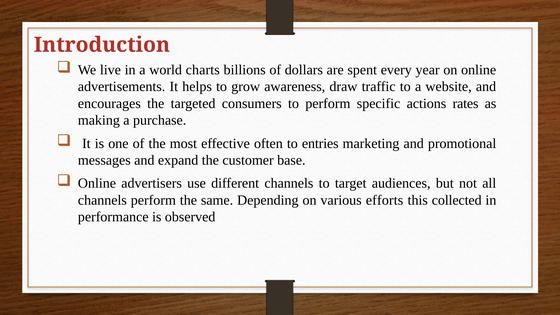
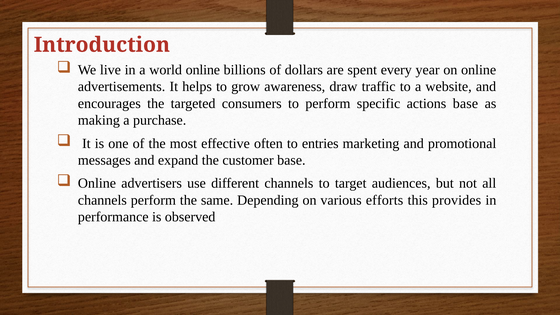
world charts: charts -> online (203, 70)
actions rates: rates -> base (465, 103)
collected: collected -> provides (457, 200)
